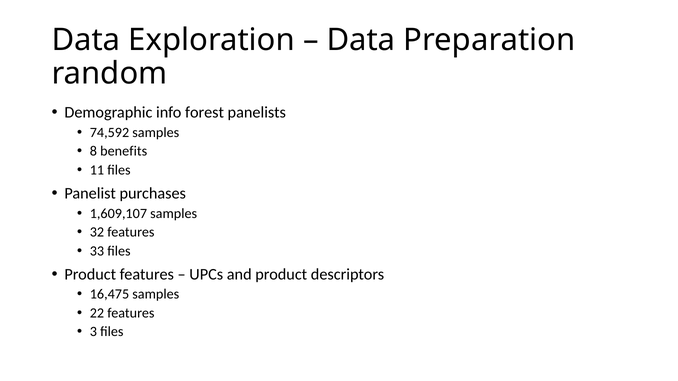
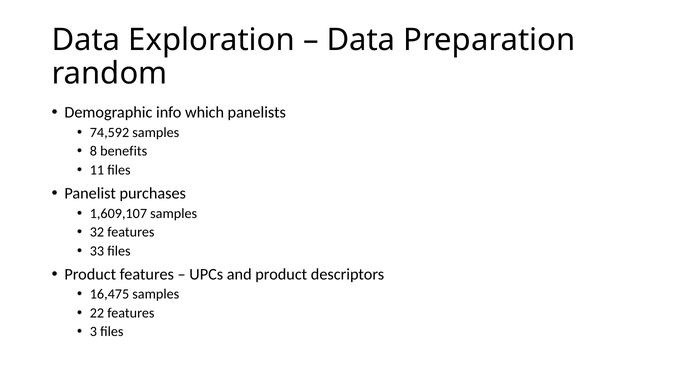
forest: forest -> which (205, 113)
